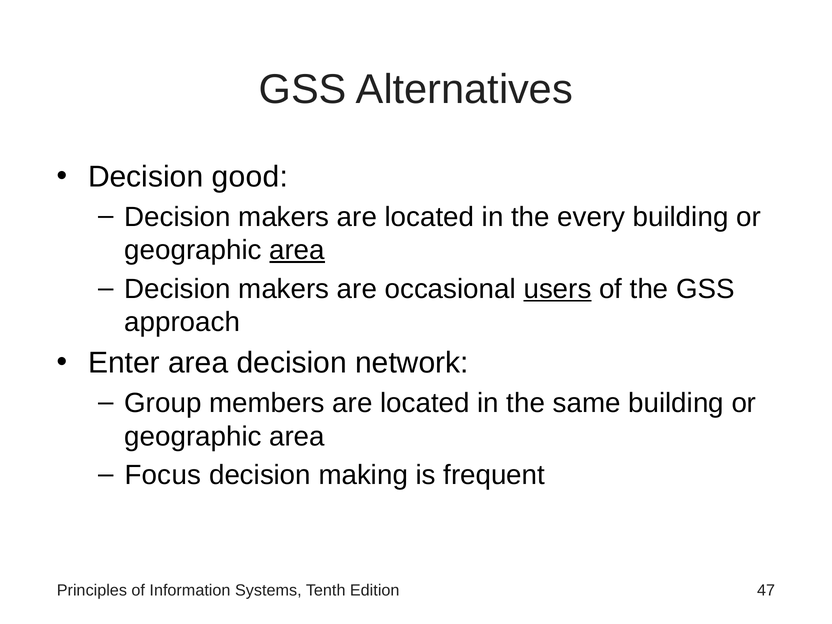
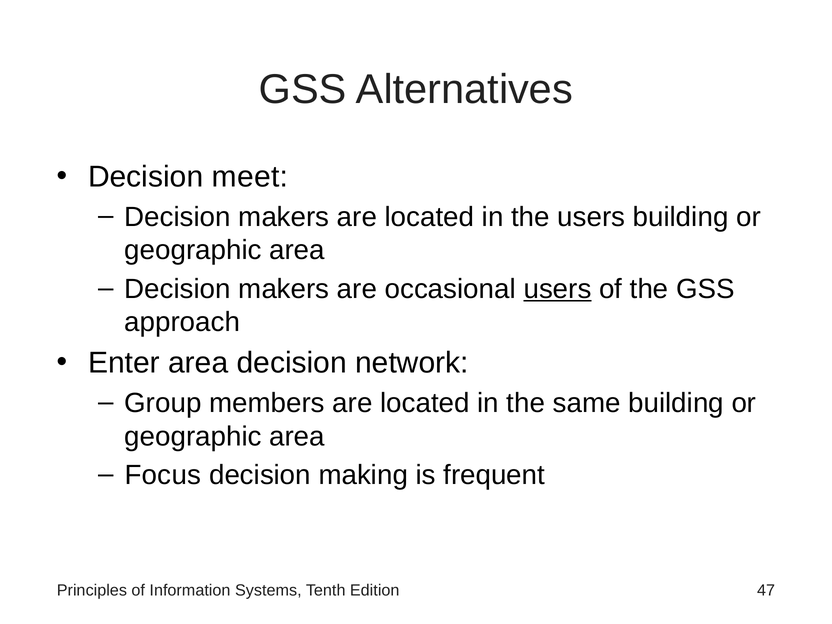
good: good -> meet (250, 177)
the every: every -> users (591, 217)
area underline: present -> none (297, 250)
